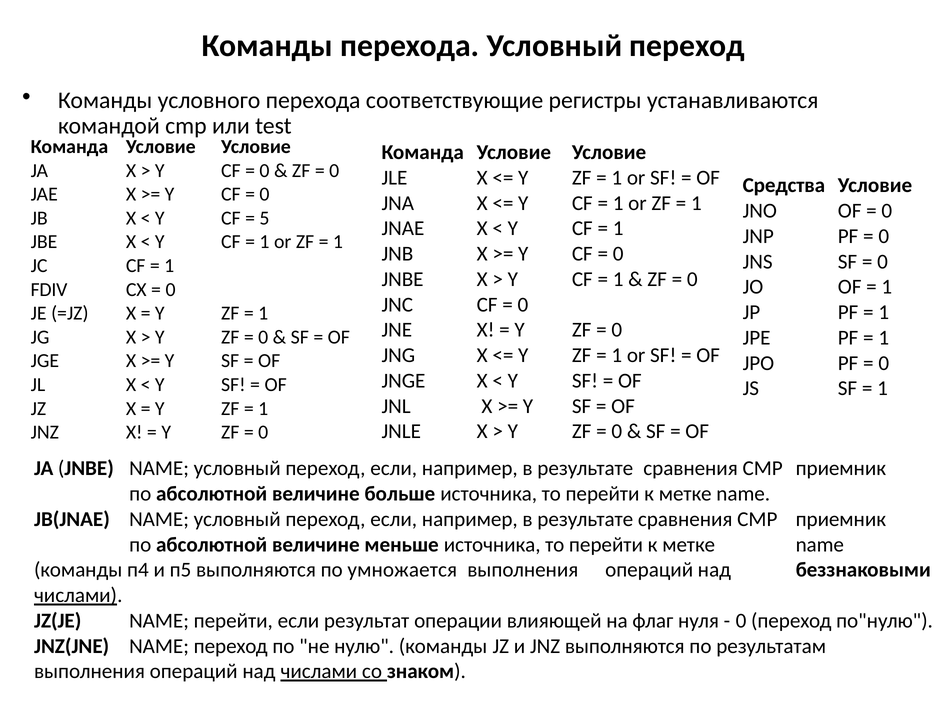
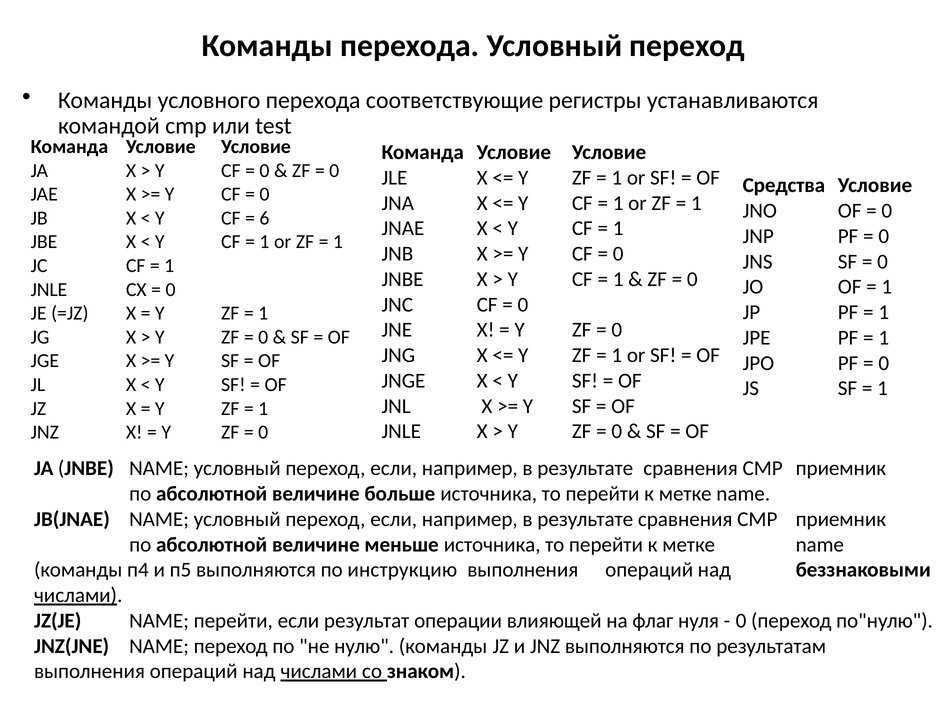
5: 5 -> 6 (264, 218)
FDIV: FDIV -> JNLE (49, 289)
умножается: умножается -> инструкцию (402, 570)
